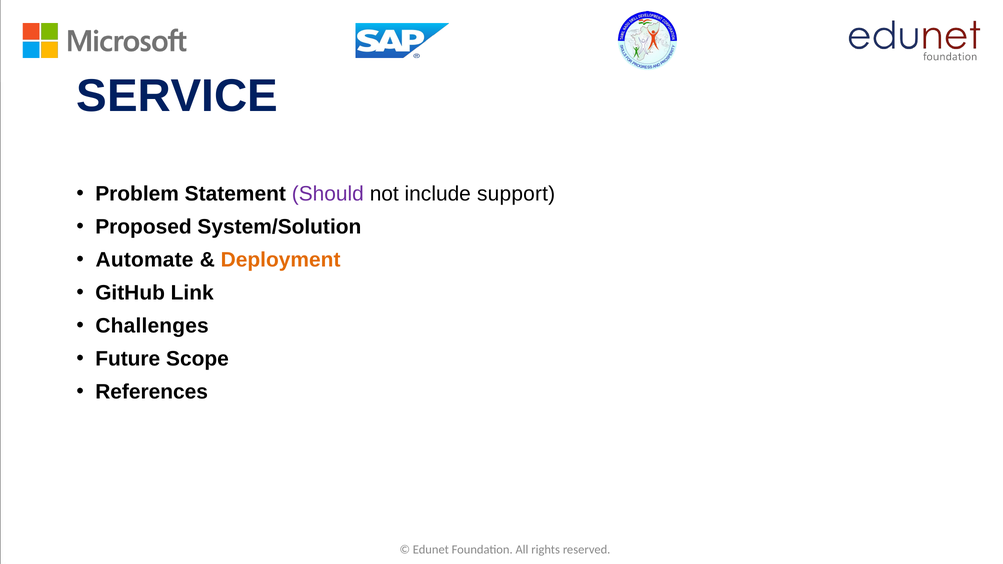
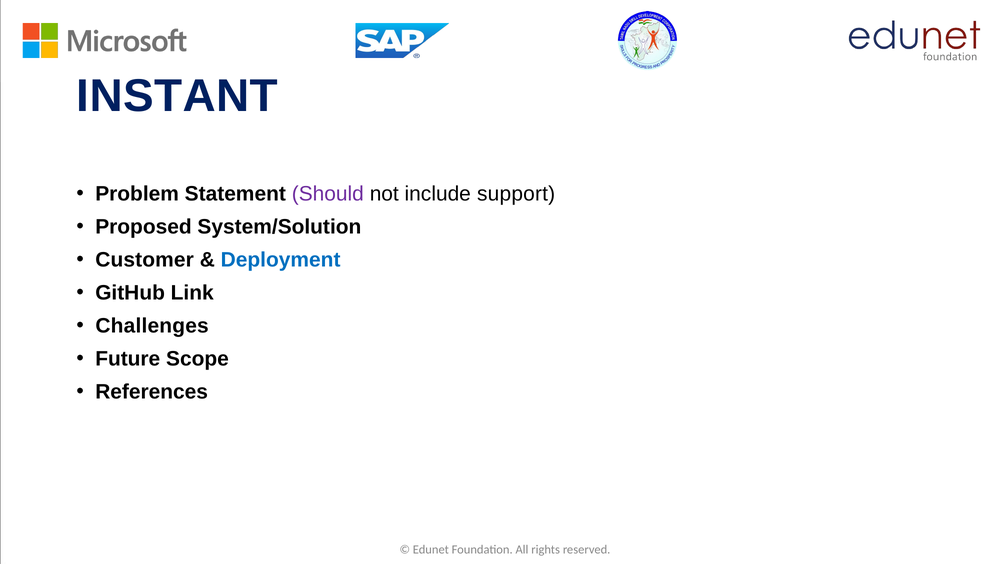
SERVICE: SERVICE -> INSTANT (177, 96)
Automate: Automate -> Customer (145, 260)
Deployment colour: orange -> blue (281, 260)
